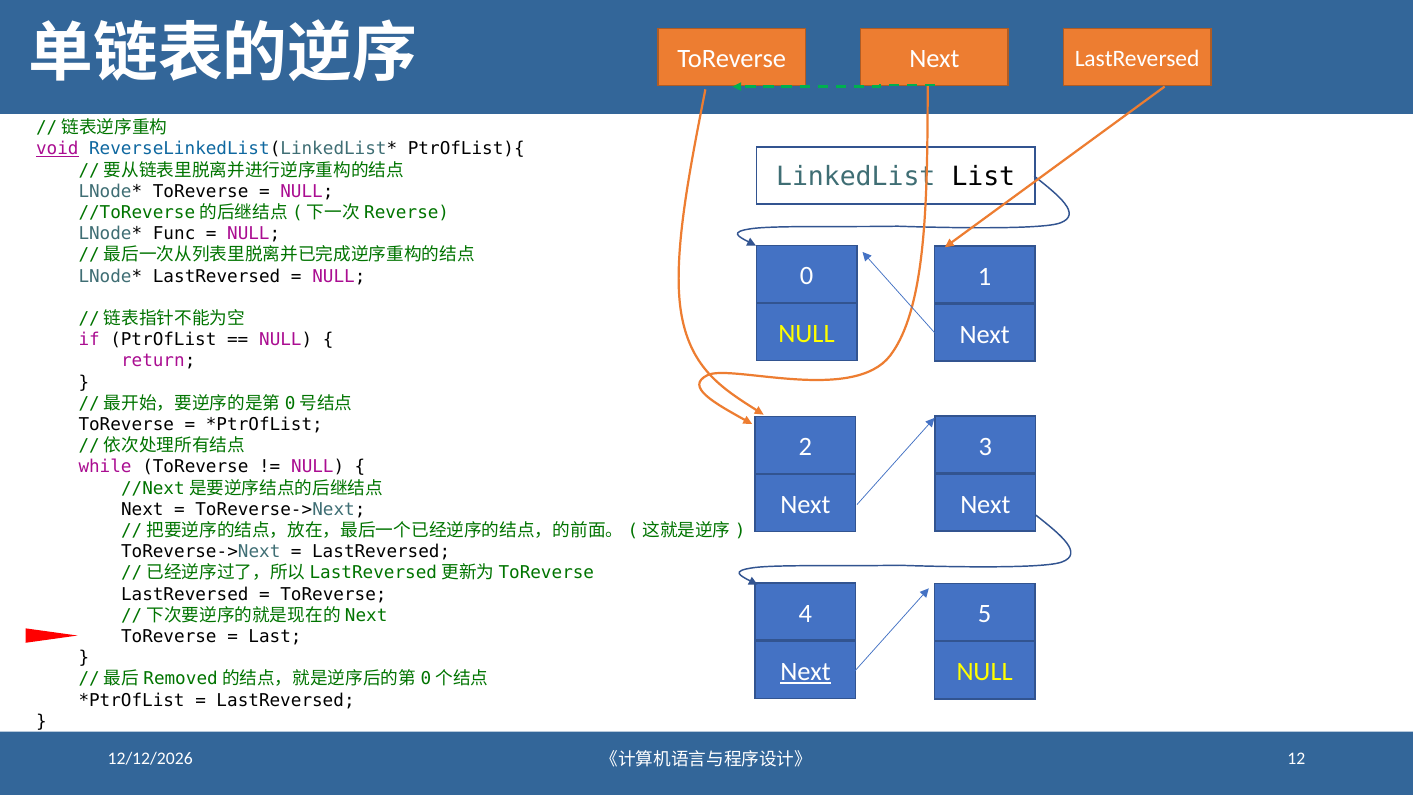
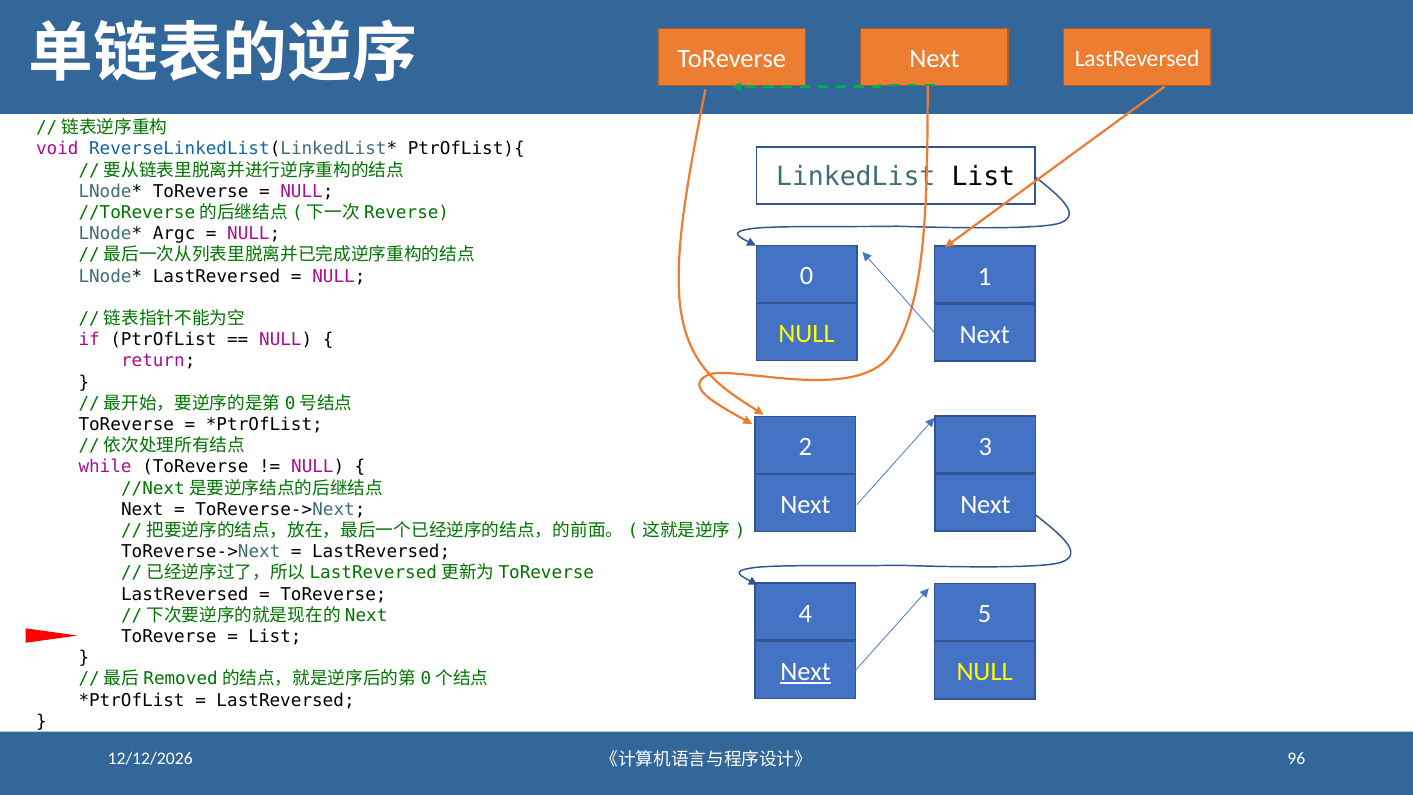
void underline: present -> none (57, 149)
Func: Func -> Argc (174, 234)
Last: Last -> List (275, 637)
12: 12 -> 96 (1296, 759)
